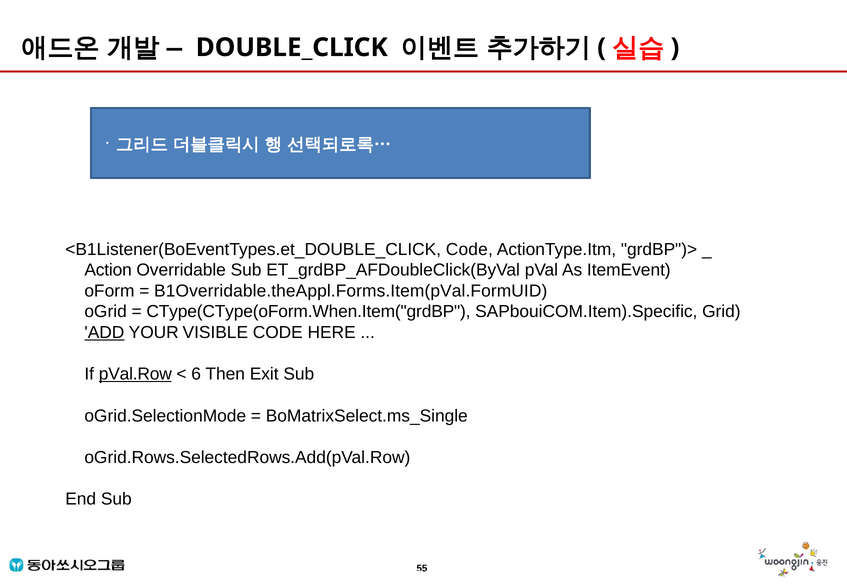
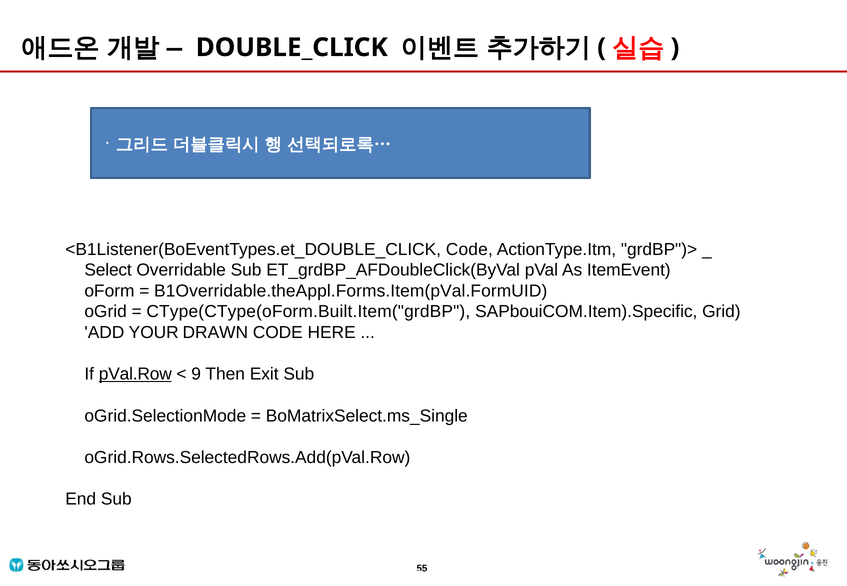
Action: Action -> Select (108, 270)
CType(CType(oForm.When.Item("grdBP: CType(CType(oForm.When.Item("grdBP -> CType(CType(oForm.Built.Item("grdBP (308, 312)
ADD underline: present -> none (104, 333)
VISIBLE: VISIBLE -> DRAWN (215, 333)
6: 6 -> 9 (196, 374)
